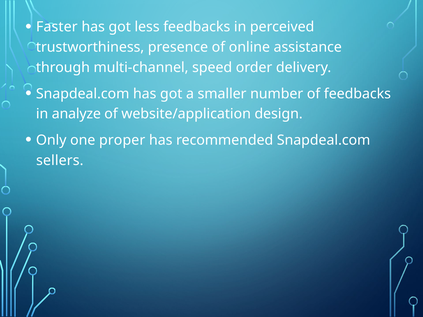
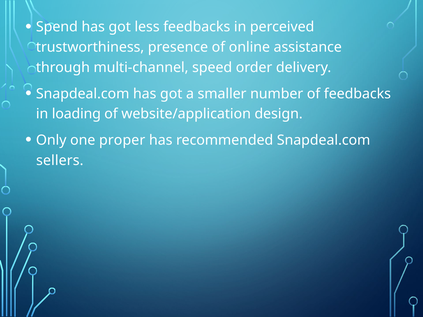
Faster: Faster -> Spend (57, 27)
analyze: analyze -> loading (76, 114)
